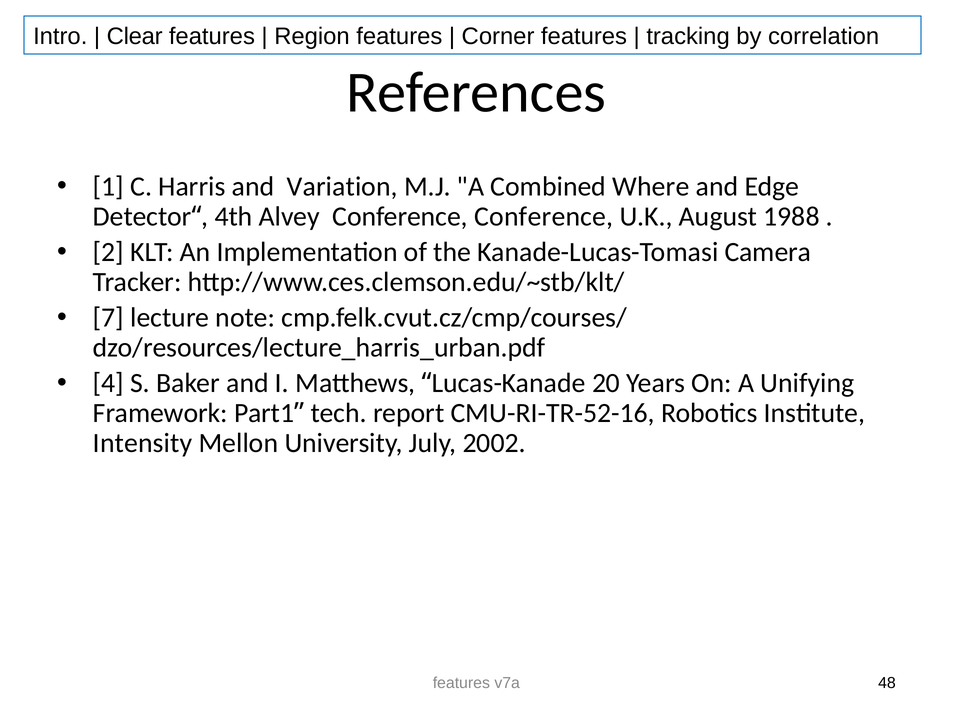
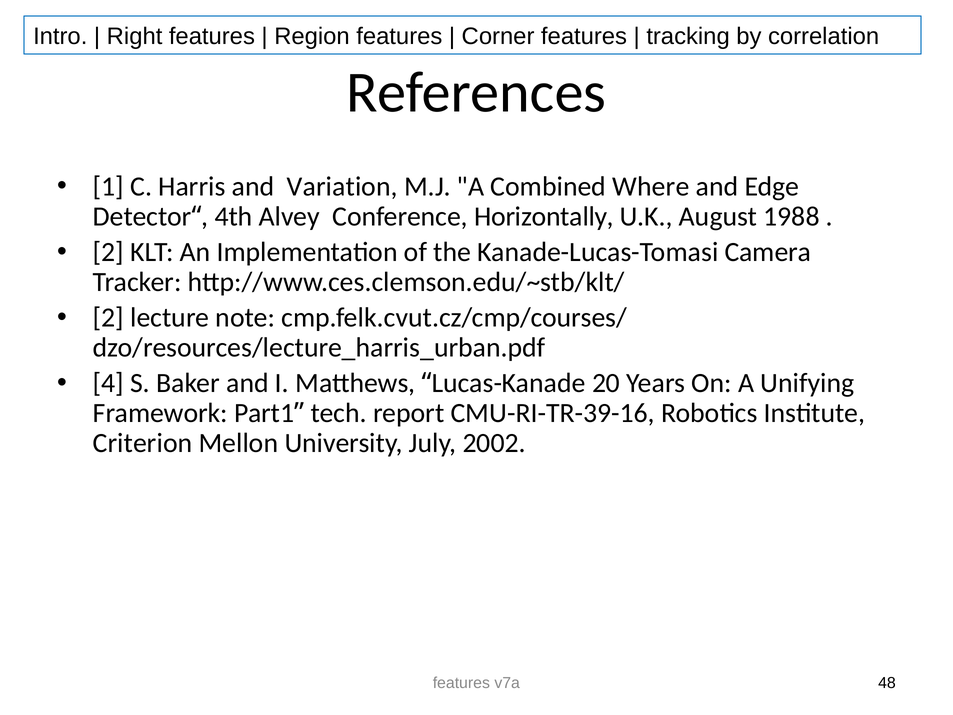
Clear: Clear -> Right (135, 36)
Conference Conference: Conference -> Horizontally (544, 216)
7: 7 -> 2 (108, 318)
CMU-RI-TR-52-16: CMU-RI-TR-52-16 -> CMU-RI-TR-39-16 (553, 413)
Intensity: Intensity -> Criterion (143, 443)
